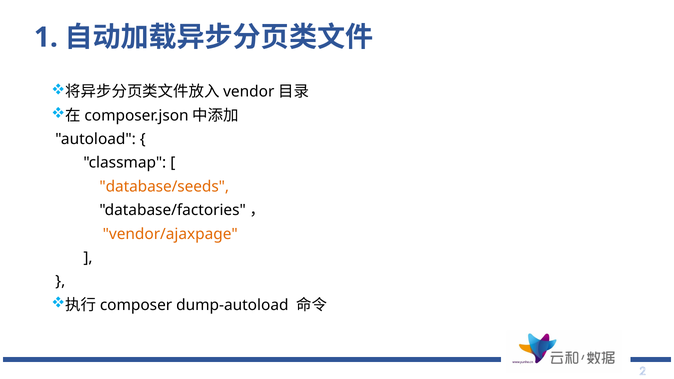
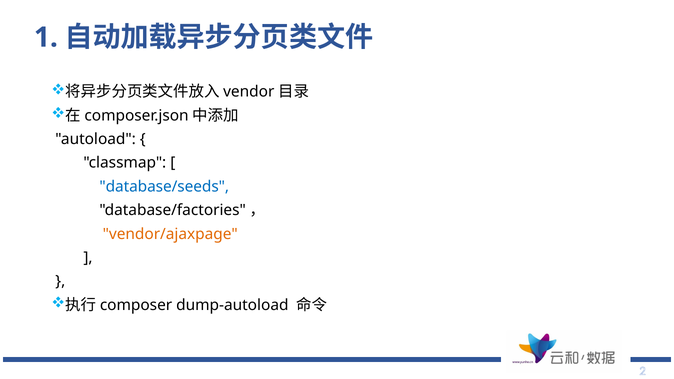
database/seeds colour: orange -> blue (164, 187)
